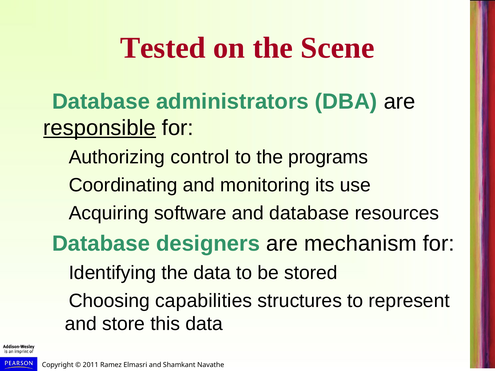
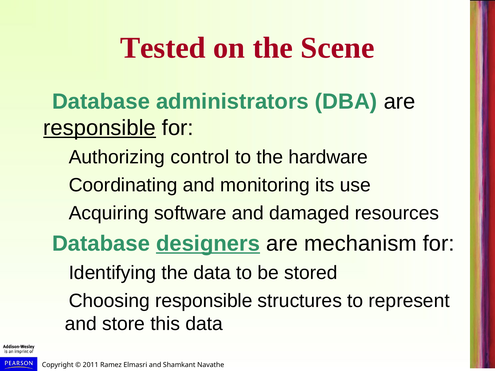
programs: programs -> hardware (328, 157)
and database: database -> damaged (309, 213)
designers underline: none -> present (208, 244)
Choosing capabilities: capabilities -> responsible (204, 301)
